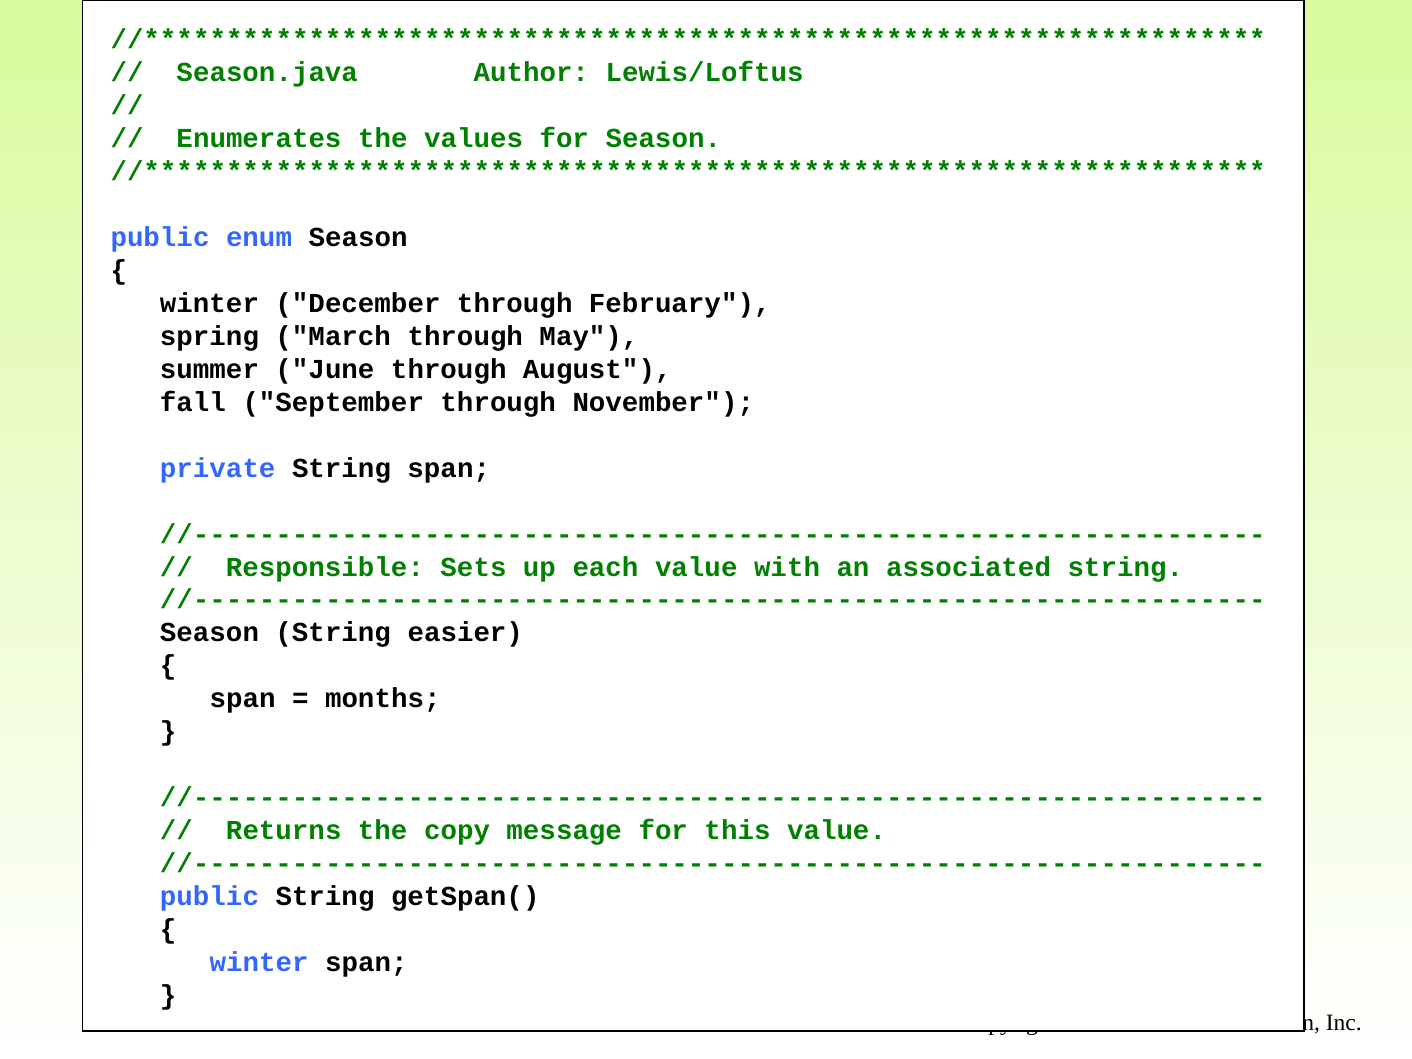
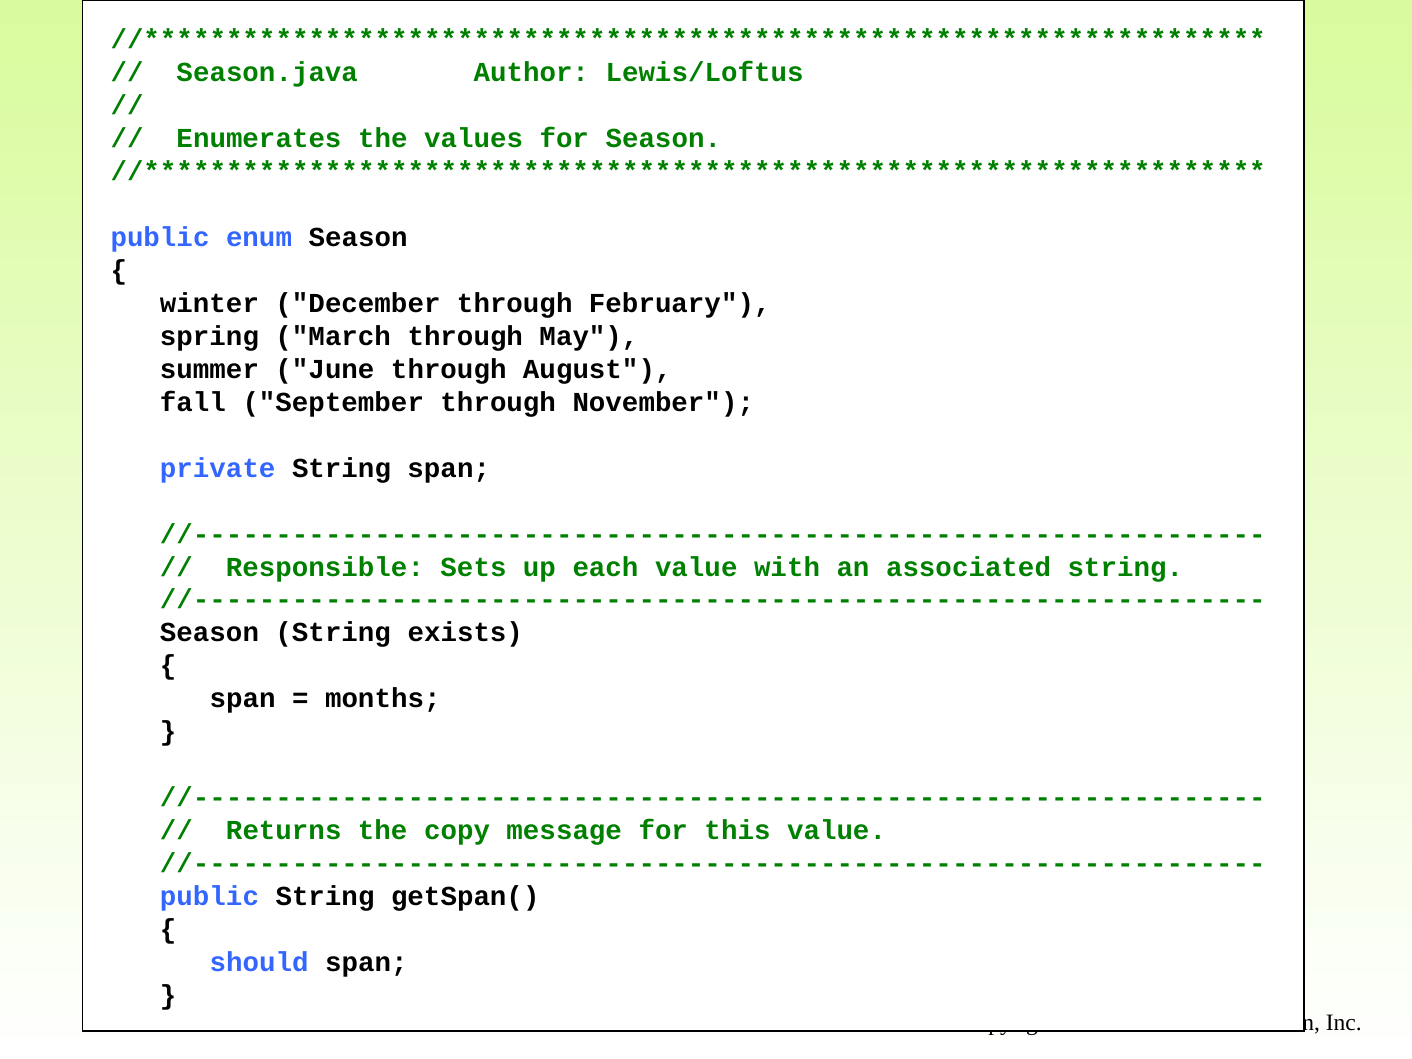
easier: easier -> exists (465, 633)
winter: winter -> should (259, 963)
